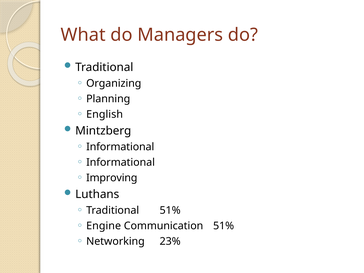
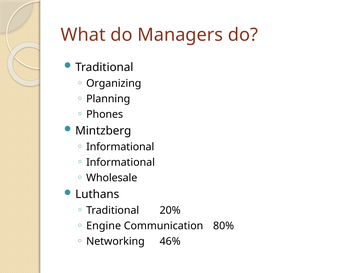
English: English -> Phones (105, 114)
Improving: Improving -> Wholesale (112, 178)
Traditional 51%: 51% -> 20% (170, 210)
Communication 51%: 51% -> 80% (224, 226)
23%: 23% -> 46% (170, 241)
